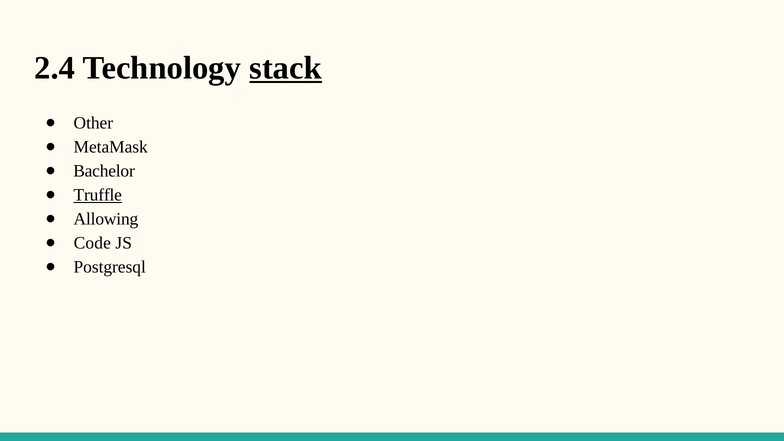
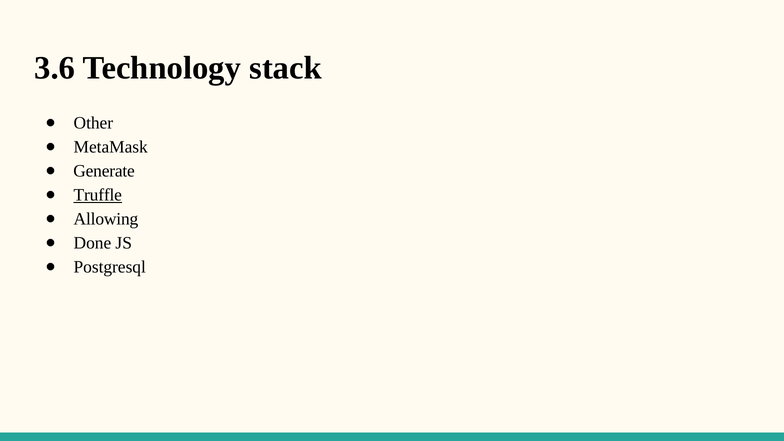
2.4: 2.4 -> 3.6 (55, 68)
stack underline: present -> none (286, 68)
Bachelor: Bachelor -> Generate (104, 171)
Code: Code -> Done (92, 243)
